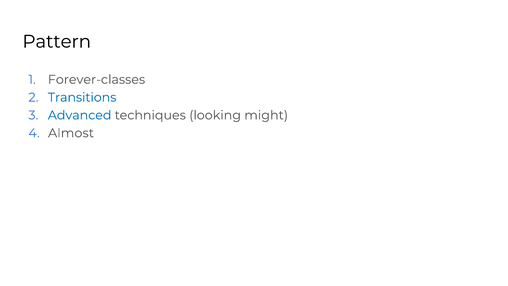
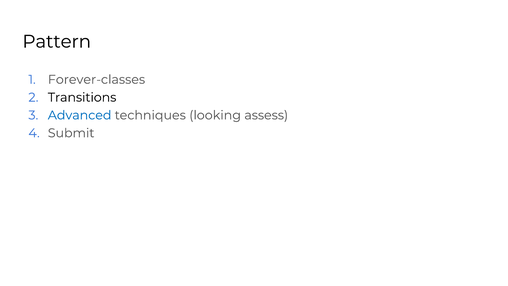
Transitions colour: blue -> black (82, 97)
might: might -> assess (266, 115)
Almost: Almost -> Submit (71, 133)
